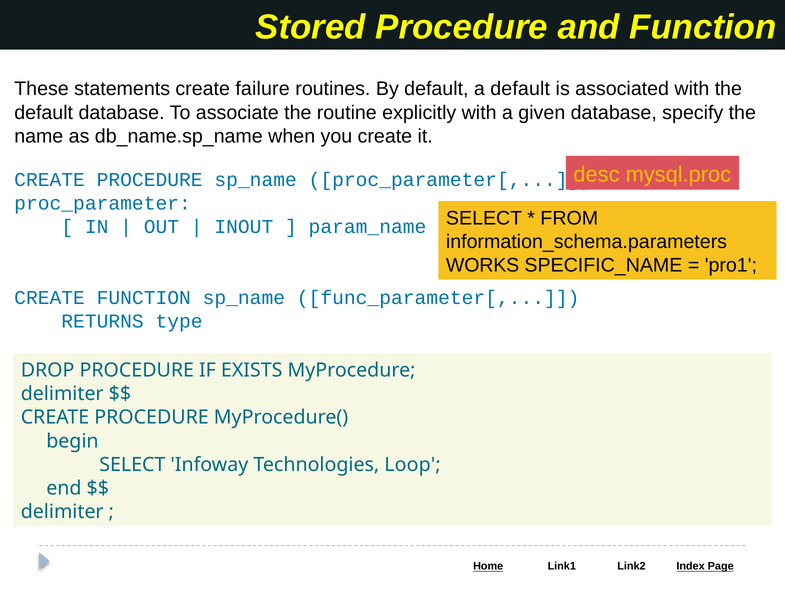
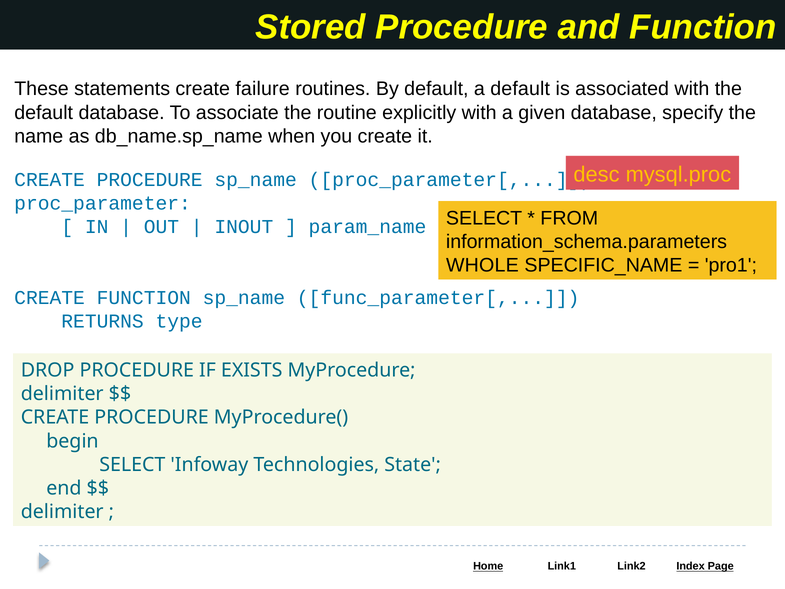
WORKS: WORKS -> WHOLE (482, 265)
Loop: Loop -> State (413, 464)
